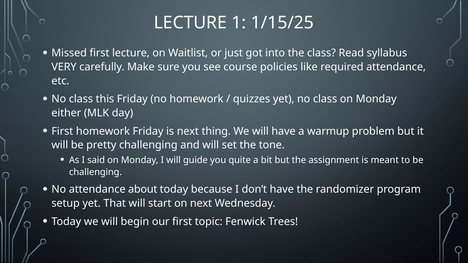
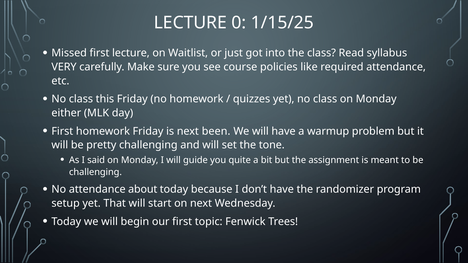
1: 1 -> 0 (239, 23)
thing: thing -> been (216, 131)
